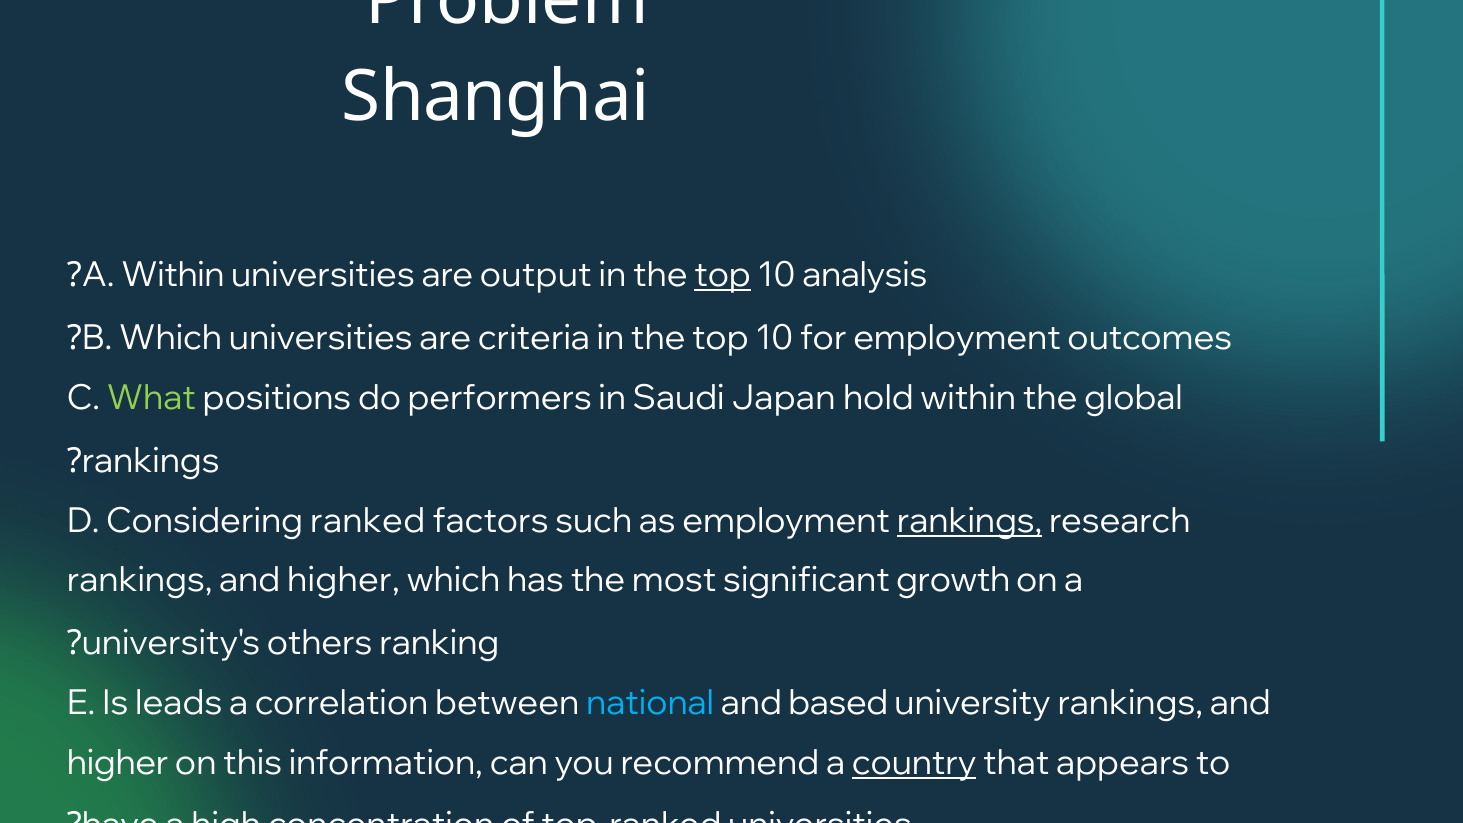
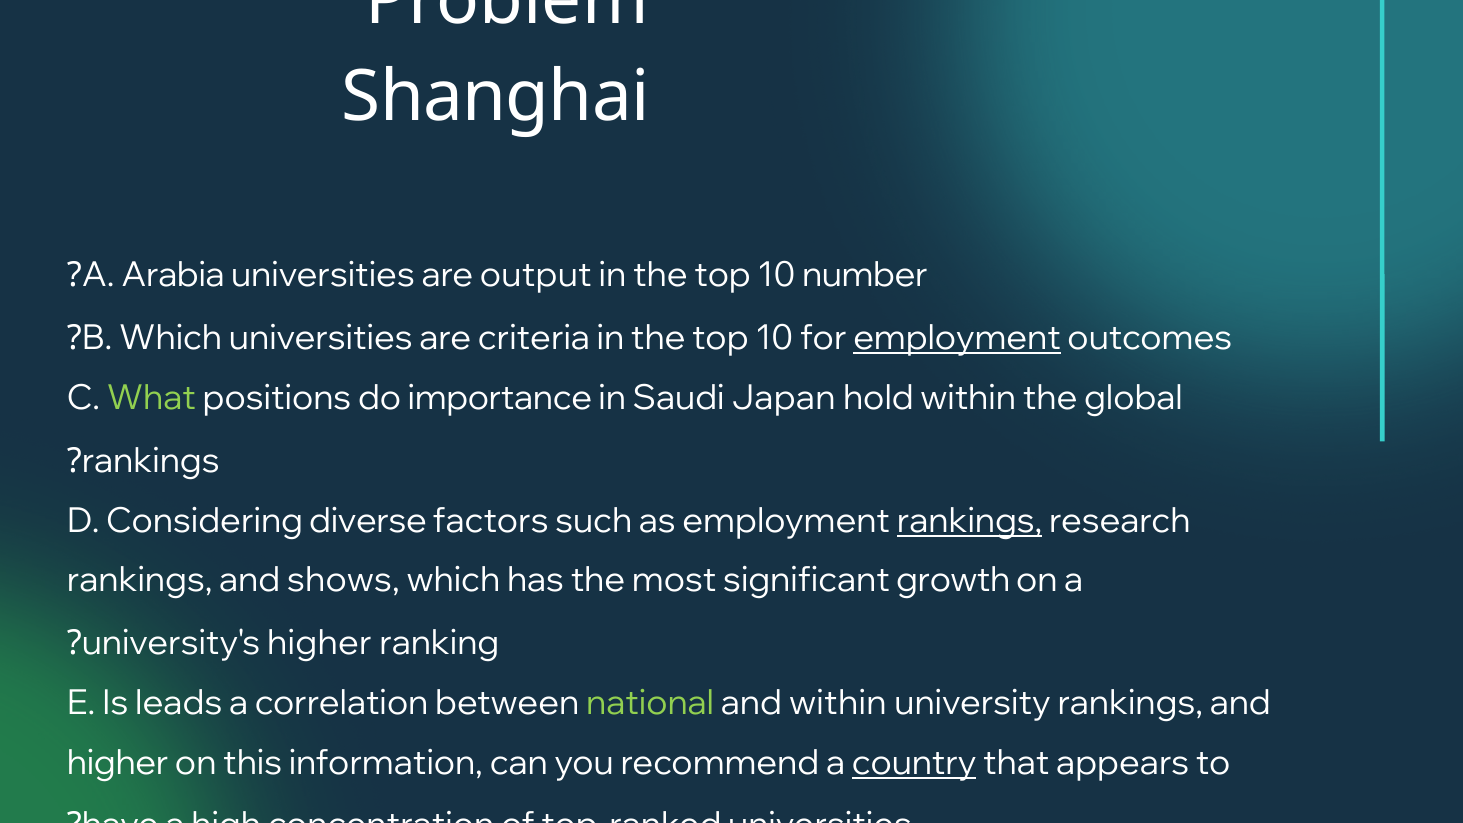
A Within: Within -> Arabia (173, 275)
top underline: present -> none (723, 275)
analysis: analysis -> number (865, 275)
employment underline: none -> present (957, 338)
performers: performers -> importance (500, 398)
ranked: ranked -> diverse (368, 521)
higher: higher -> shows (343, 581)
university's others: others -> higher (319, 643)
national colour: light blue -> light green (650, 703)
and based: based -> within (838, 703)
